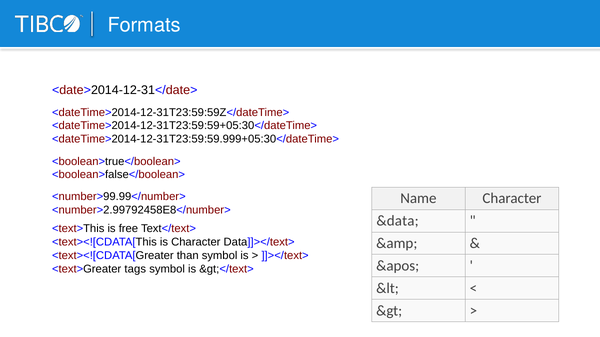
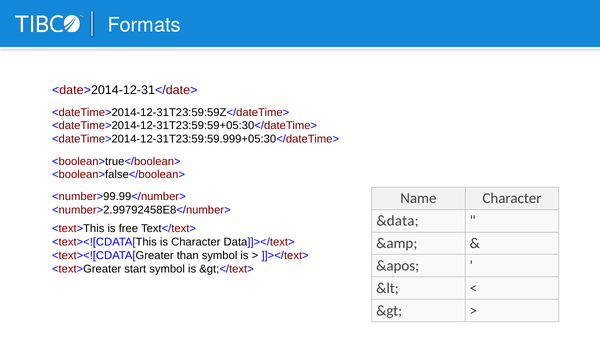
tags: tags -> start (135, 269)
